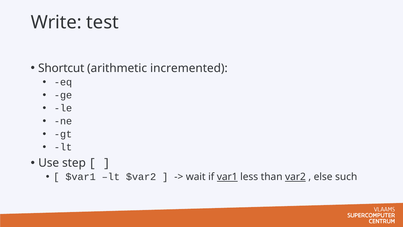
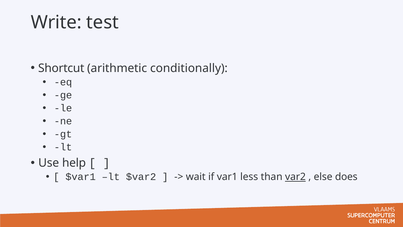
incremented: incremented -> conditionally (189, 68)
step: step -> help (74, 163)
var1 underline: present -> none (227, 177)
such: such -> does (346, 177)
